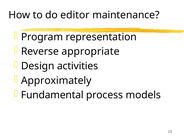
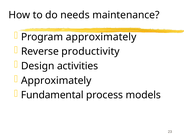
editor: editor -> needs (75, 15)
Program representation: representation -> approximately (101, 37)
appropriate: appropriate -> productivity (91, 51)
